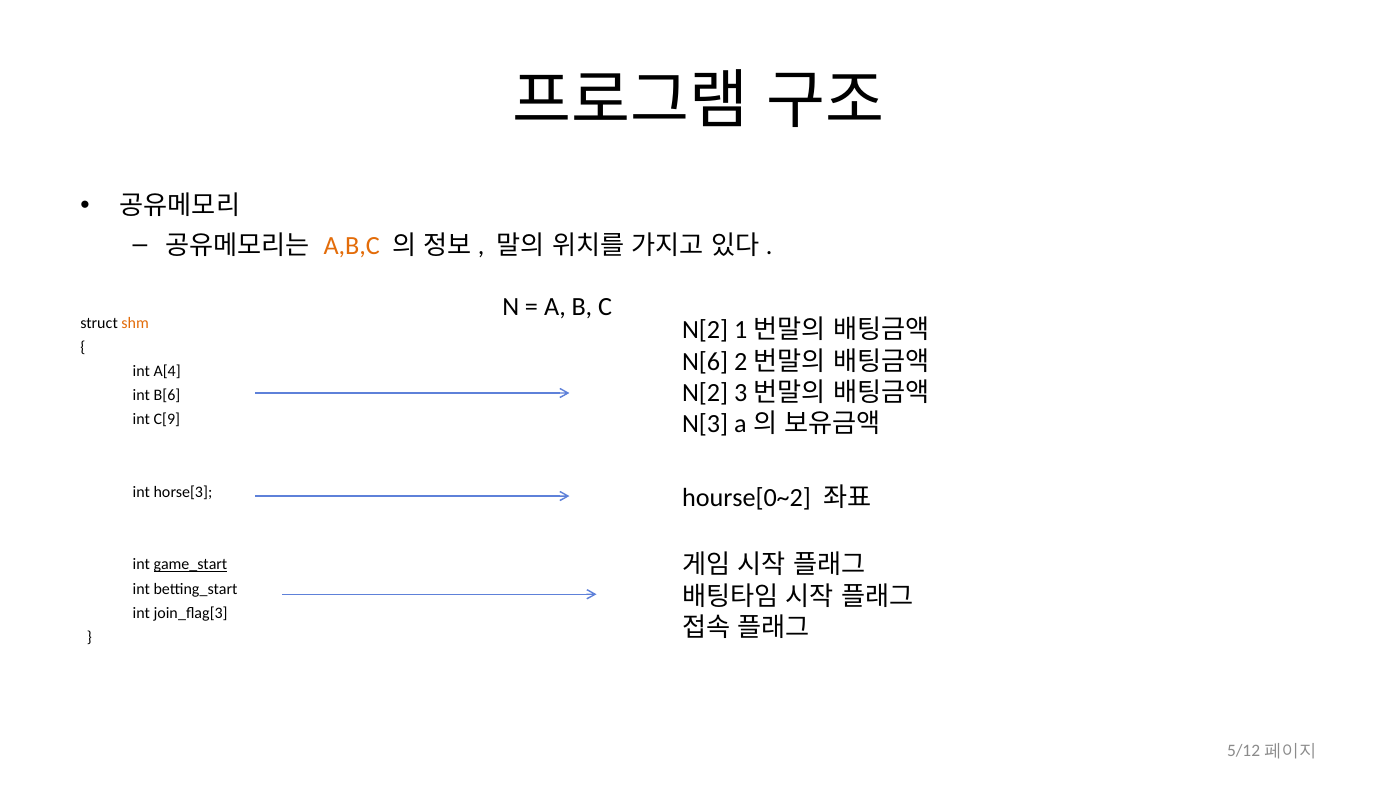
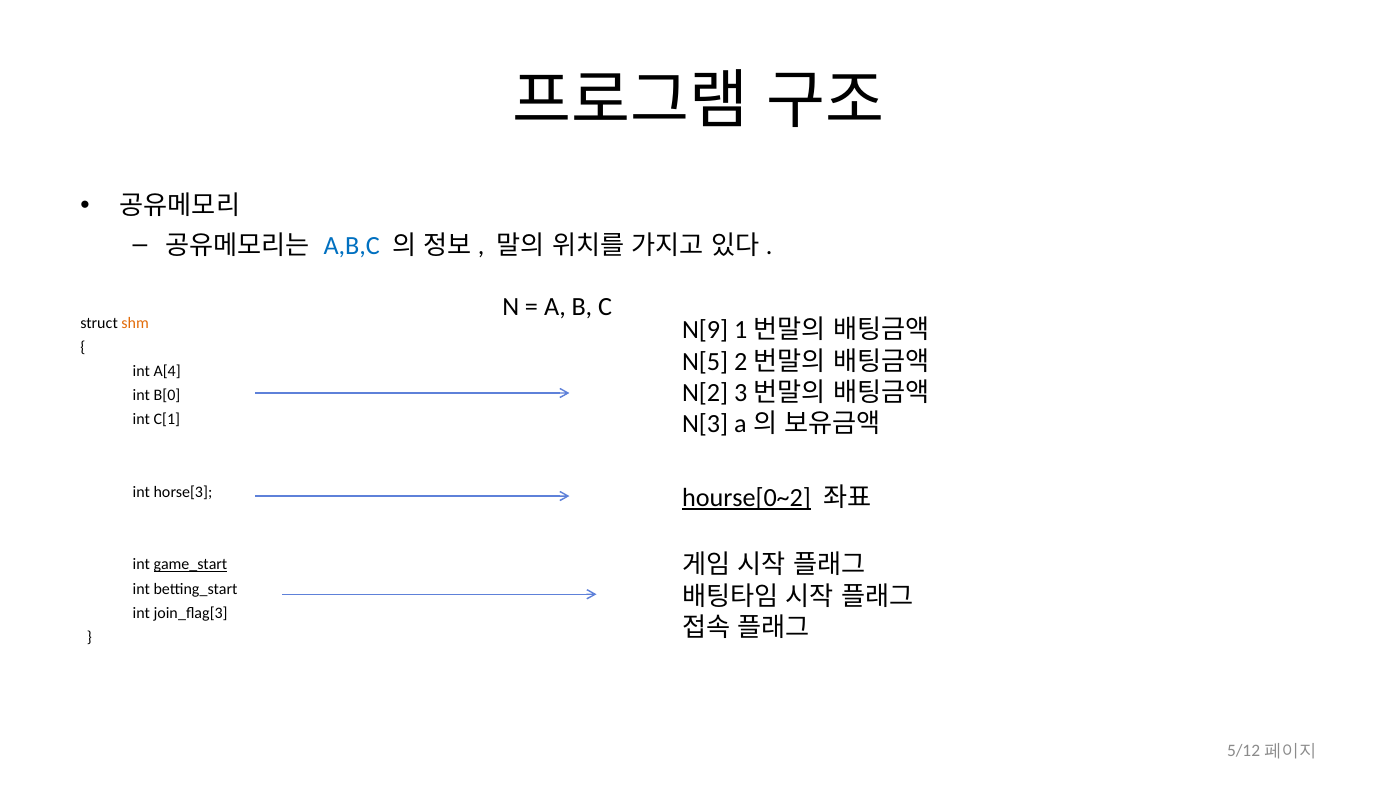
A,B,C colour: orange -> blue (352, 245)
N[2: N[2 -> N[9 (705, 330)
N[6: N[6 -> N[5 (705, 361)
B[6: B[6 -> B[0 (167, 395)
C[9: C[9 -> C[1 (167, 419)
hourse[0~2 underline: none -> present (747, 498)
